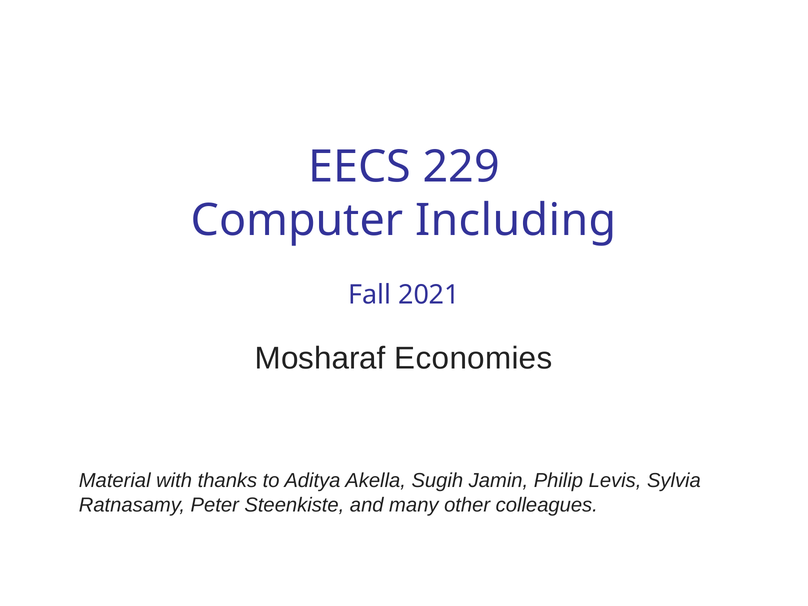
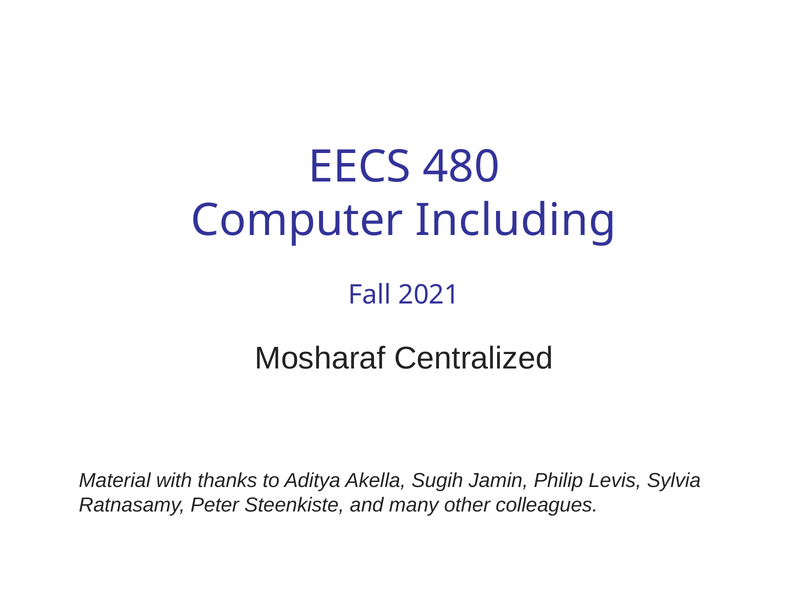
229: 229 -> 480 (461, 167)
Economies: Economies -> Centralized (474, 358)
